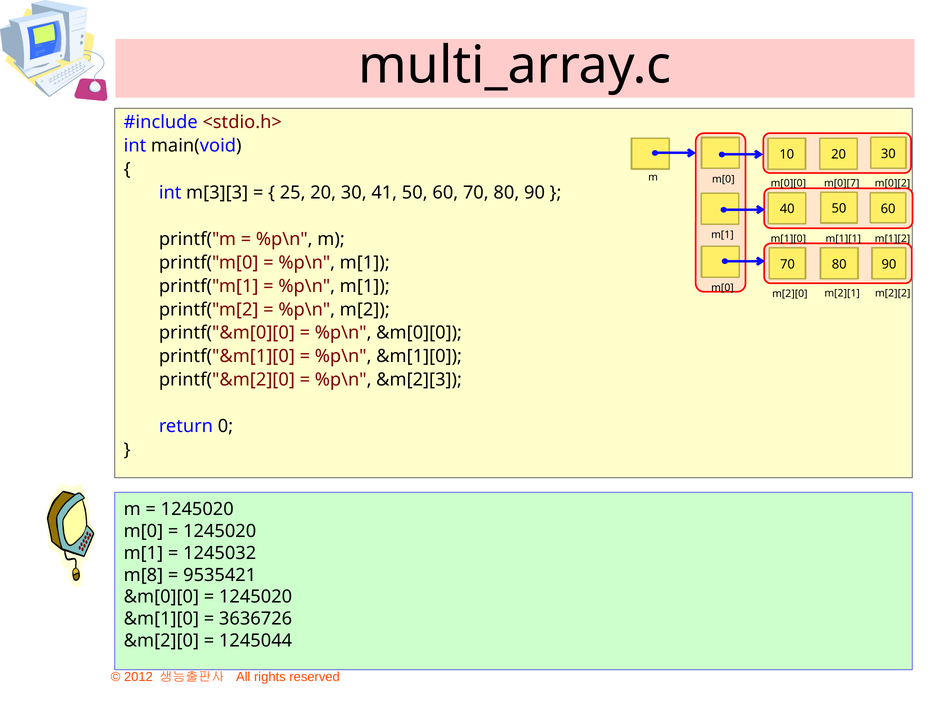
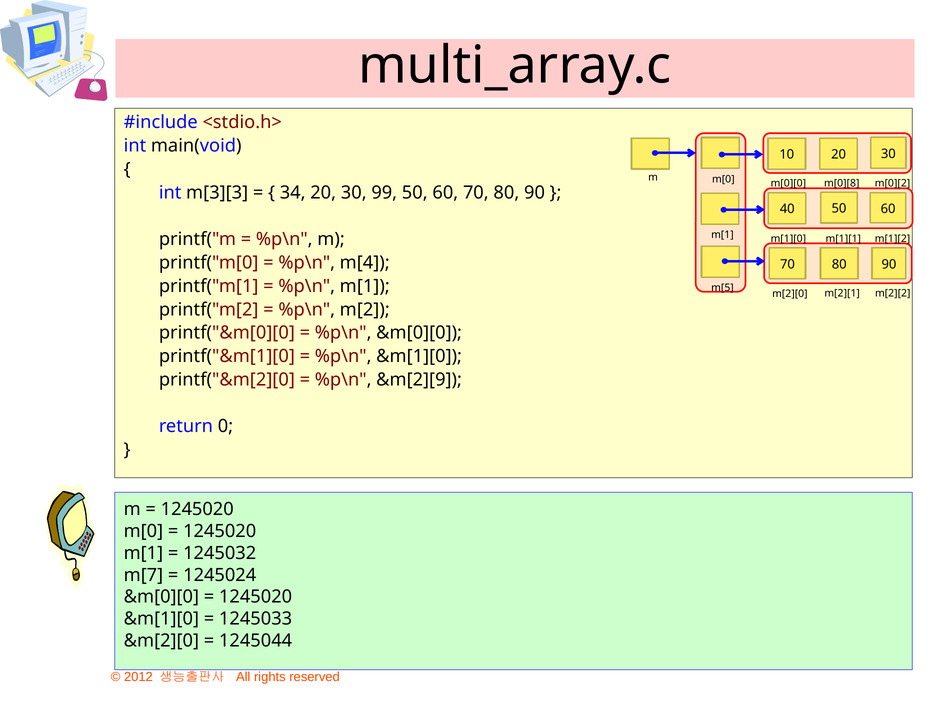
m[0][7: m[0][7 -> m[0][8 (842, 183)
25: 25 -> 34 (293, 192)
41: 41 -> 99 (384, 192)
m[1: m[1 -> m[4 (365, 263)
m[0: m[0 -> m[5 (722, 287)
&m[2][3: &m[2][3 -> &m[2][9 (419, 379)
m[8: m[8 -> m[7 (143, 575)
9535421: 9535421 -> 1245024 (220, 575)
3636726: 3636726 -> 1245033 (256, 618)
